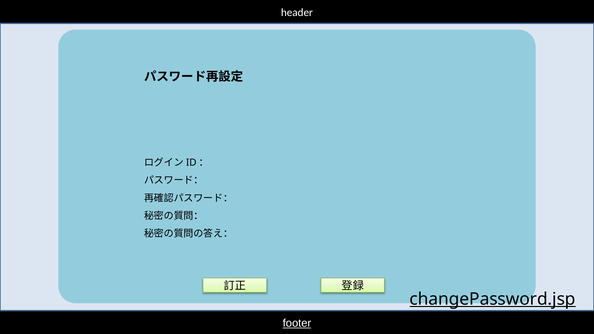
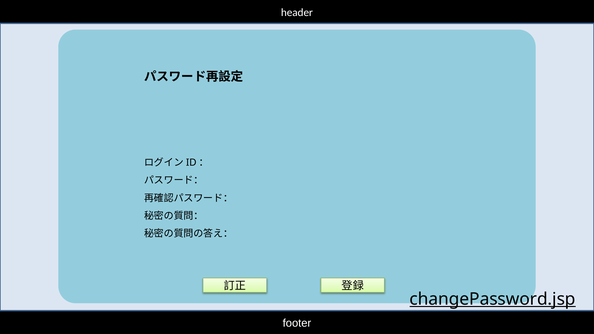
footer underline: present -> none (297, 323)
